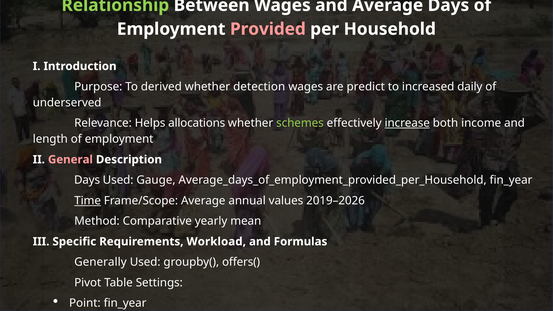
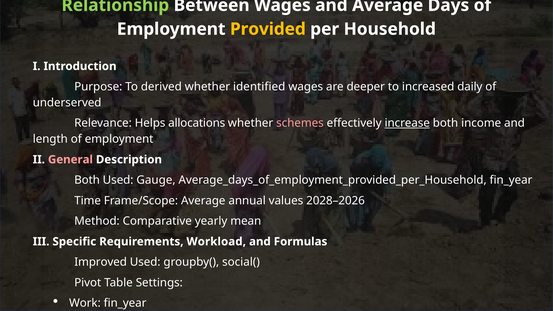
Provided colour: pink -> yellow (268, 29)
detection: detection -> identified (259, 87)
predict: predict -> deeper (366, 87)
schemes colour: light green -> pink (300, 123)
Days: Days -> Both (87, 180)
Time underline: present -> none (88, 201)
2019–2026: 2019–2026 -> 2028–2026 (336, 201)
Generally: Generally -> Improved (101, 262)
offers(: offers( -> social( (241, 262)
Point: Point -> Work (85, 303)
